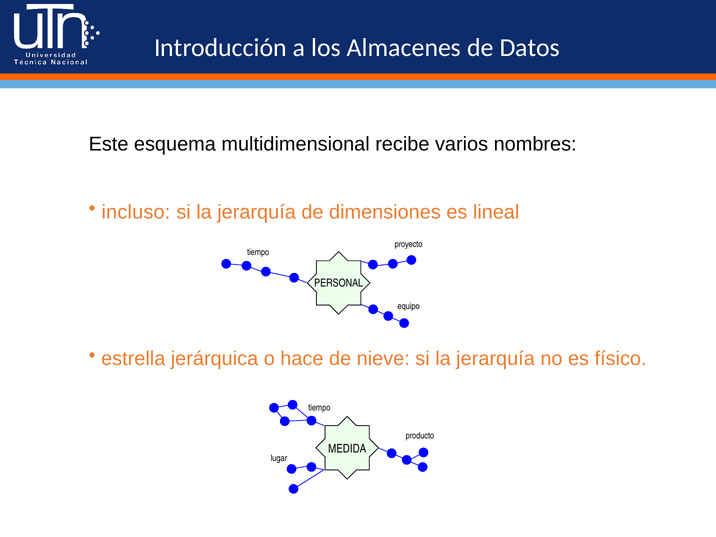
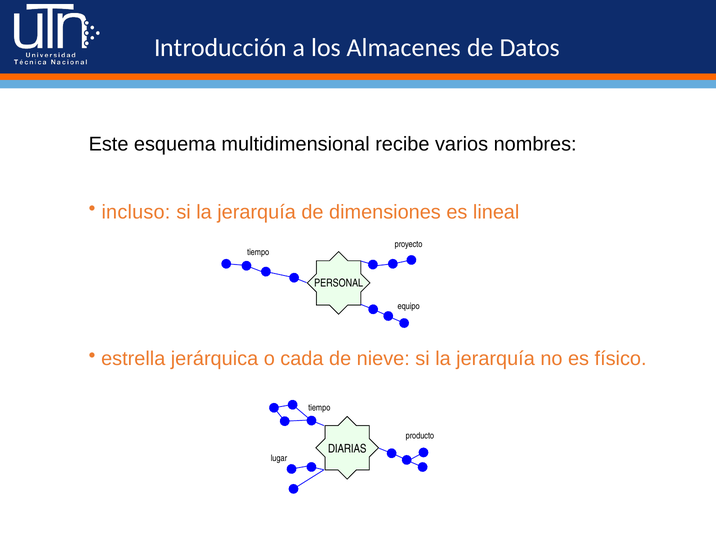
hace: hace -> cada (302, 359)
MEDIDA: MEDIDA -> DIARIAS (347, 449)
